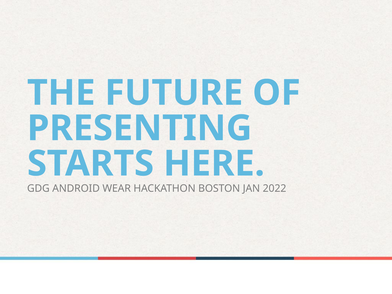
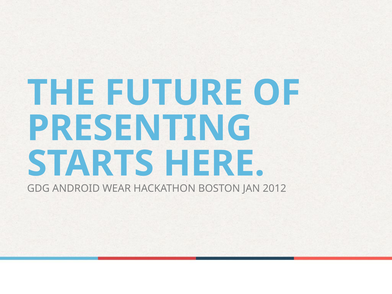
2022: 2022 -> 2012 (275, 189)
